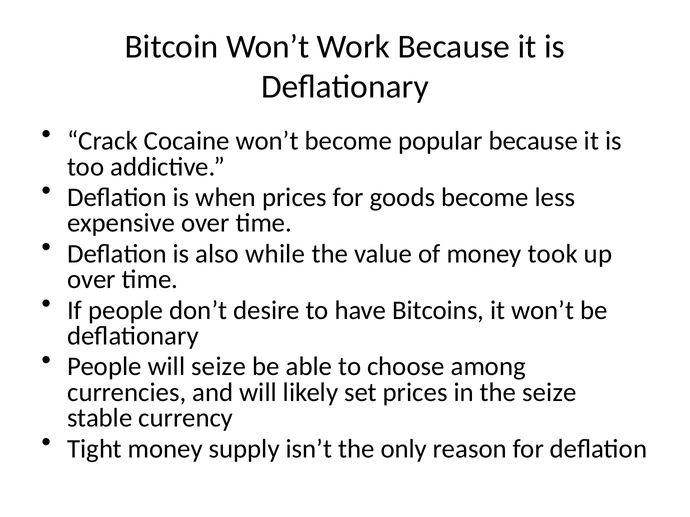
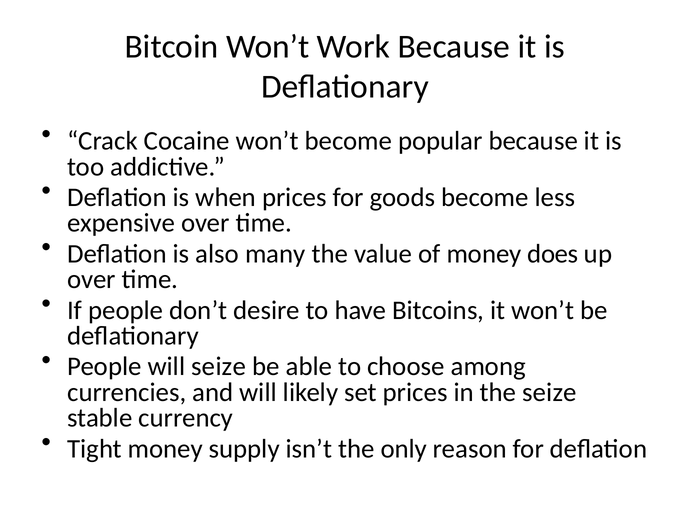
while: while -> many (275, 254)
took: took -> does (553, 254)
